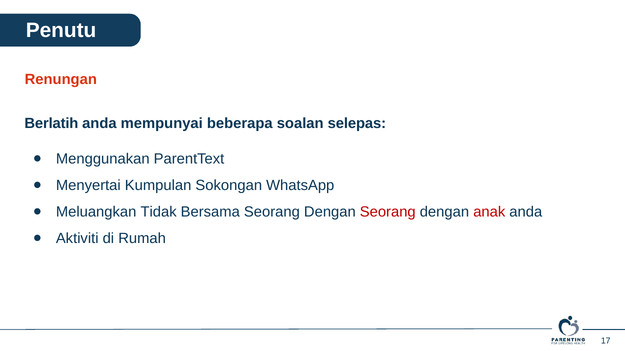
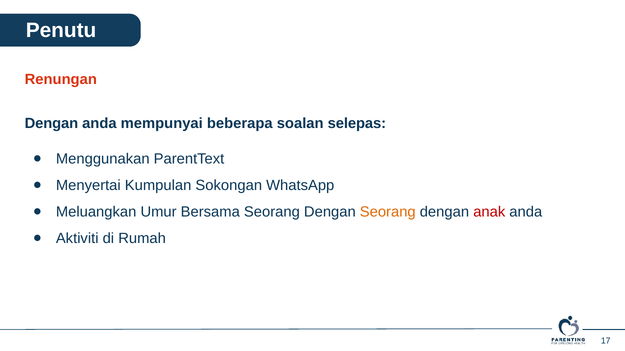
Berlatih: Berlatih -> Dengan (51, 124)
Tidak: Tidak -> Umur (159, 212)
Seorang colour: red -> orange (388, 212)
